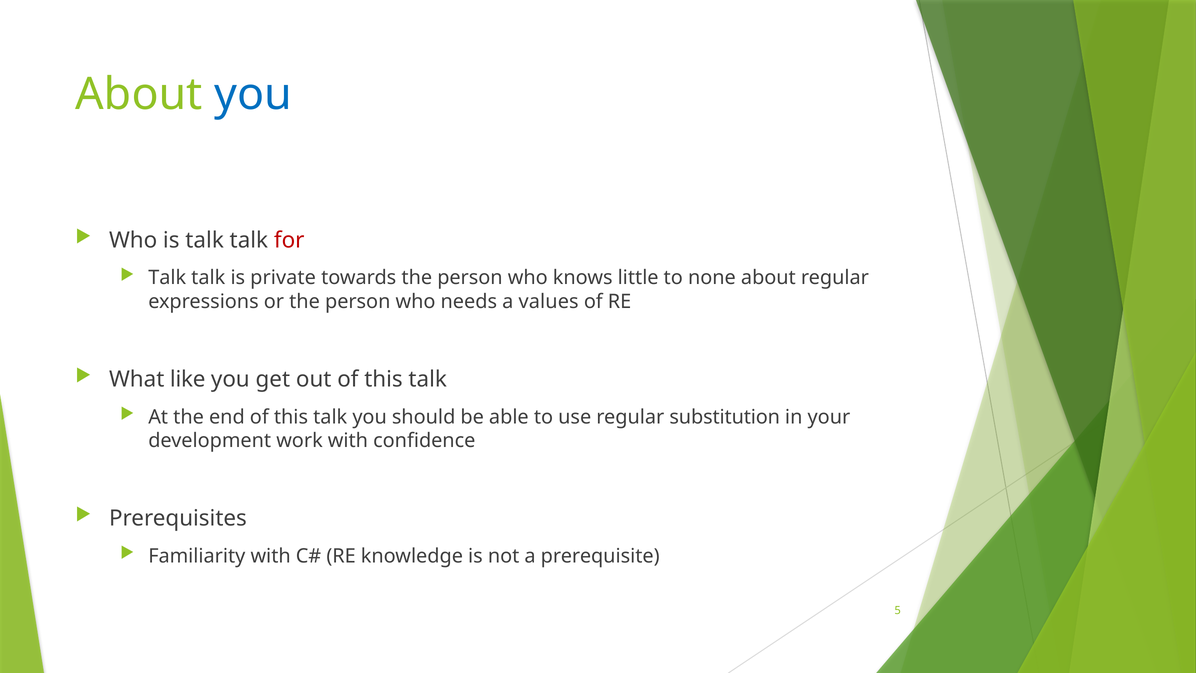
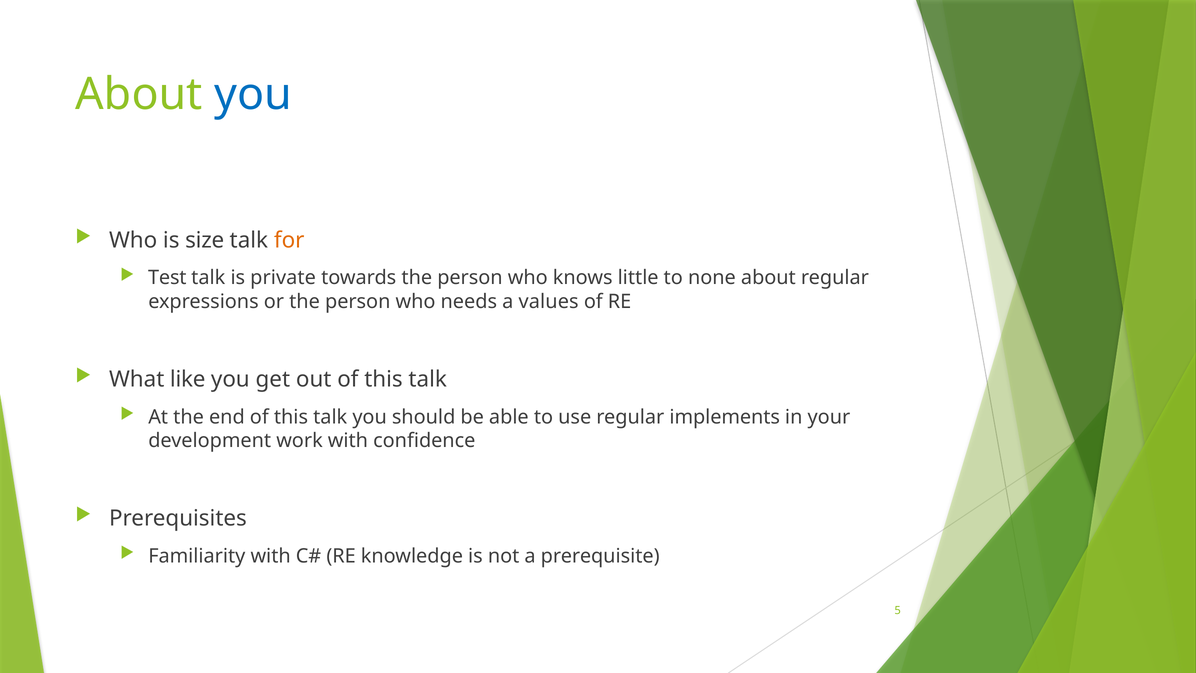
is talk: talk -> size (205, 240)
for colour: red -> orange (289, 240)
Talk: Talk -> Test (167, 278)
substitution: substitution -> implements (725, 417)
